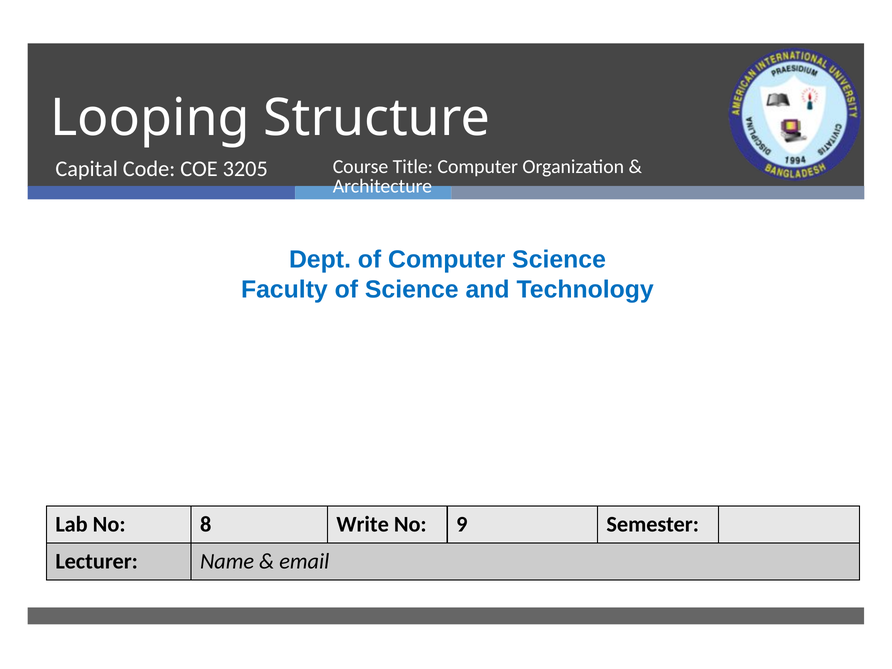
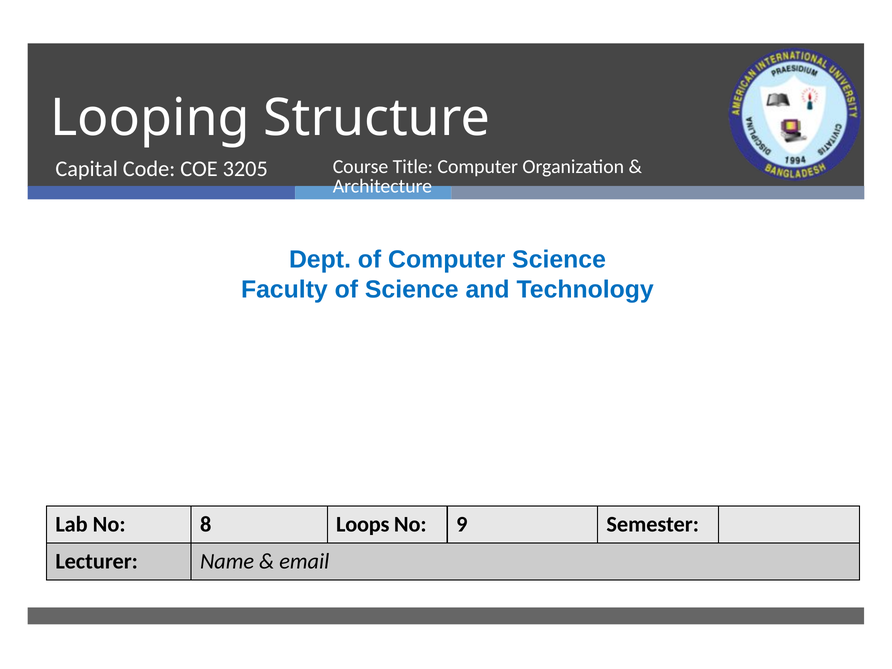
Write: Write -> Loops (363, 524)
